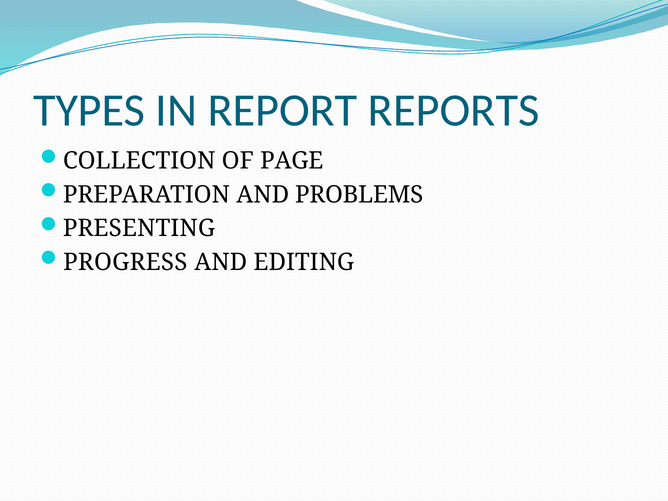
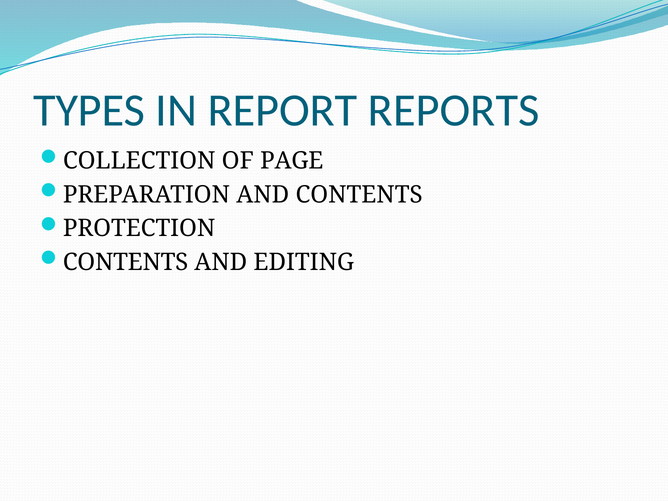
AND PROBLEMS: PROBLEMS -> CONTENTS (359, 195)
PRESENTING: PRESENTING -> PROTECTION (139, 228)
PROGRESS: PROGRESS -> CONTENTS (126, 262)
